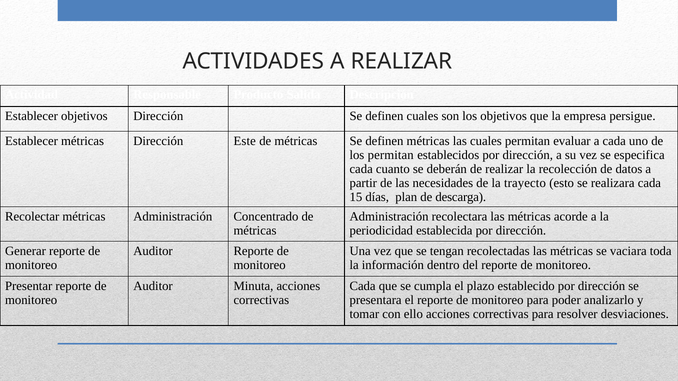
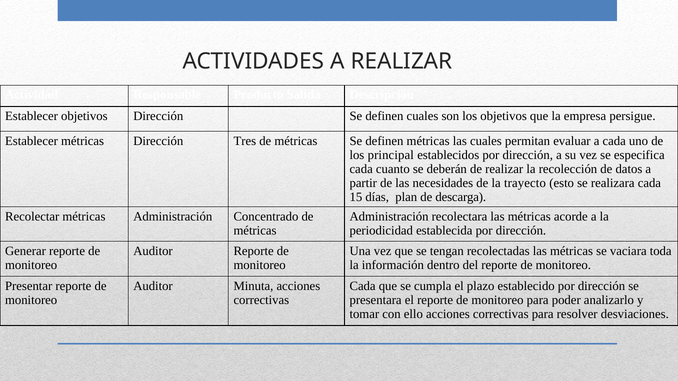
Este: Este -> Tres (245, 141)
los permitan: permitan -> principal (391, 155)
